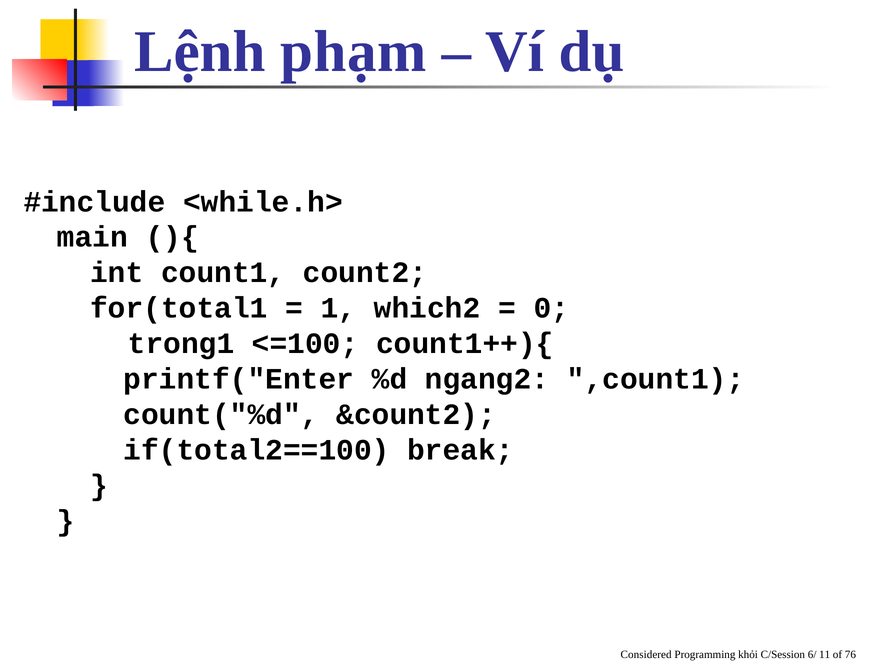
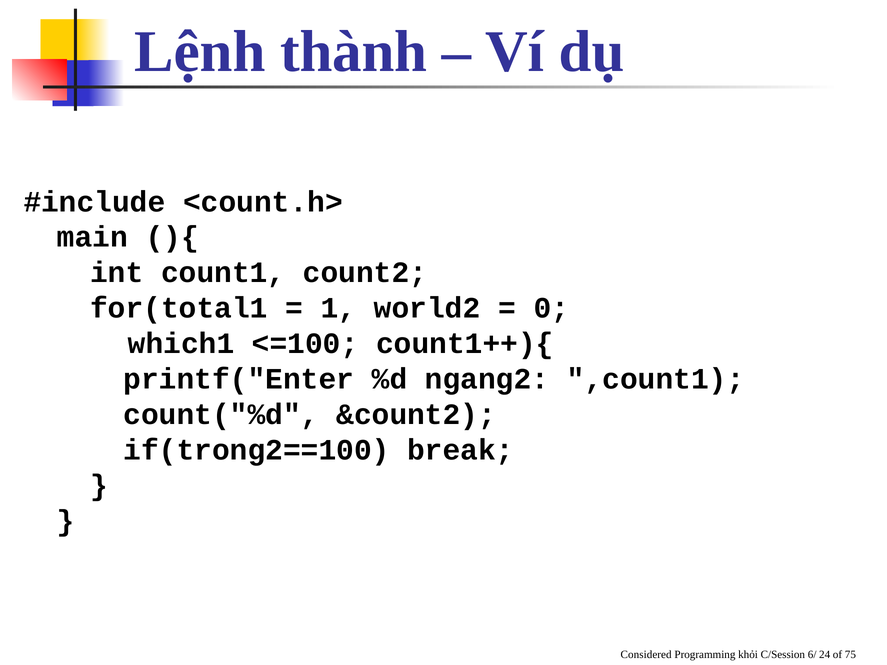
phạm: phạm -> thành (354, 52)
<while.h>: <while.h> -> <count.h> (263, 202)
which2: which2 -> world2 (427, 308)
trong1: trong1 -> which1 (181, 344)
if(total2==100: if(total2==100 -> if(trong2==100 (256, 450)
11: 11 -> 24 (825, 655)
76: 76 -> 75 (850, 655)
